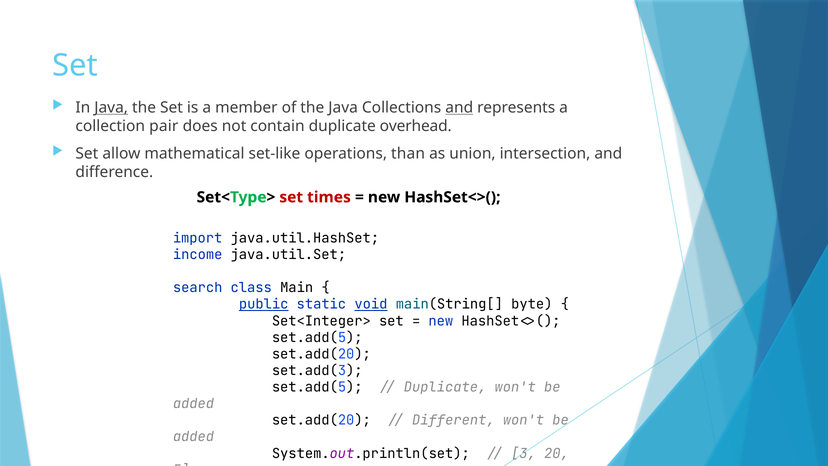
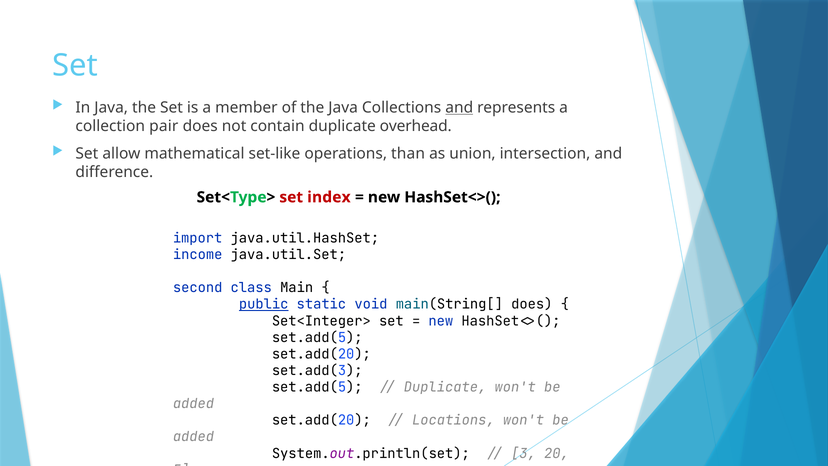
Java underline: present -> none (111, 107)
times: times -> index (329, 197)
search: search -> second (198, 288)
void underline: present -> none (371, 304)
main(String[ byte: byte -> does (532, 304)
Different: Different -> Locations (453, 420)
